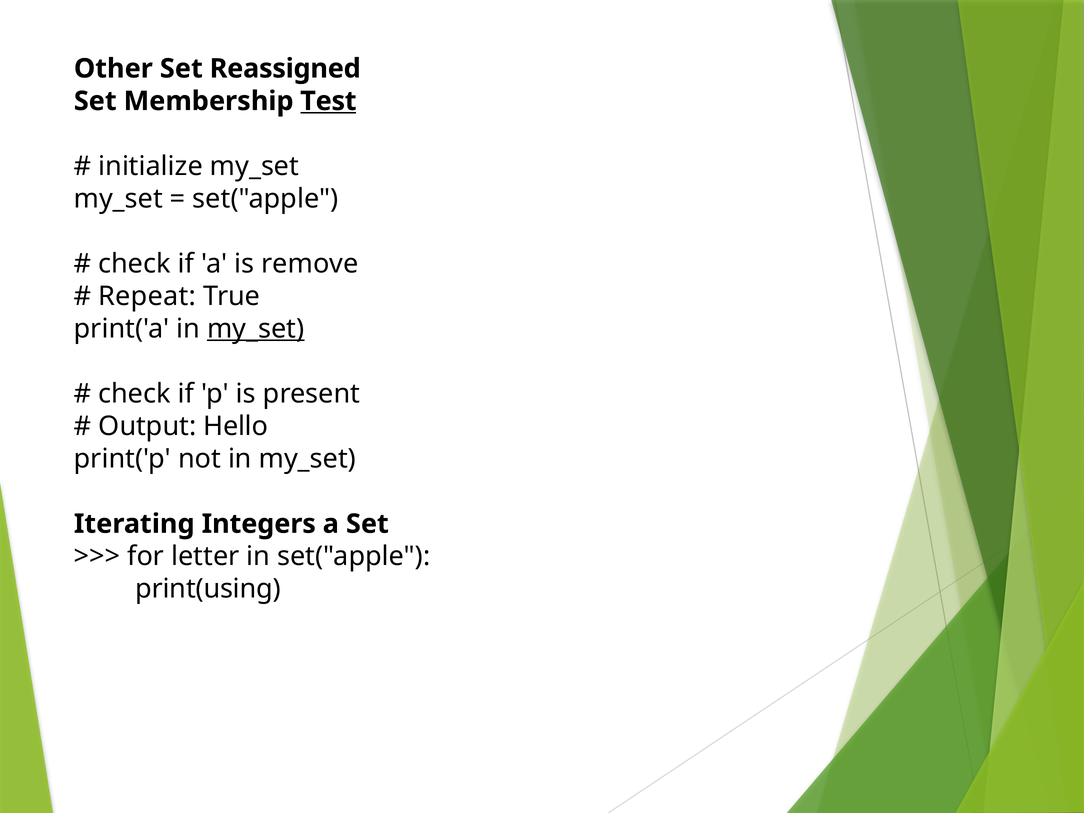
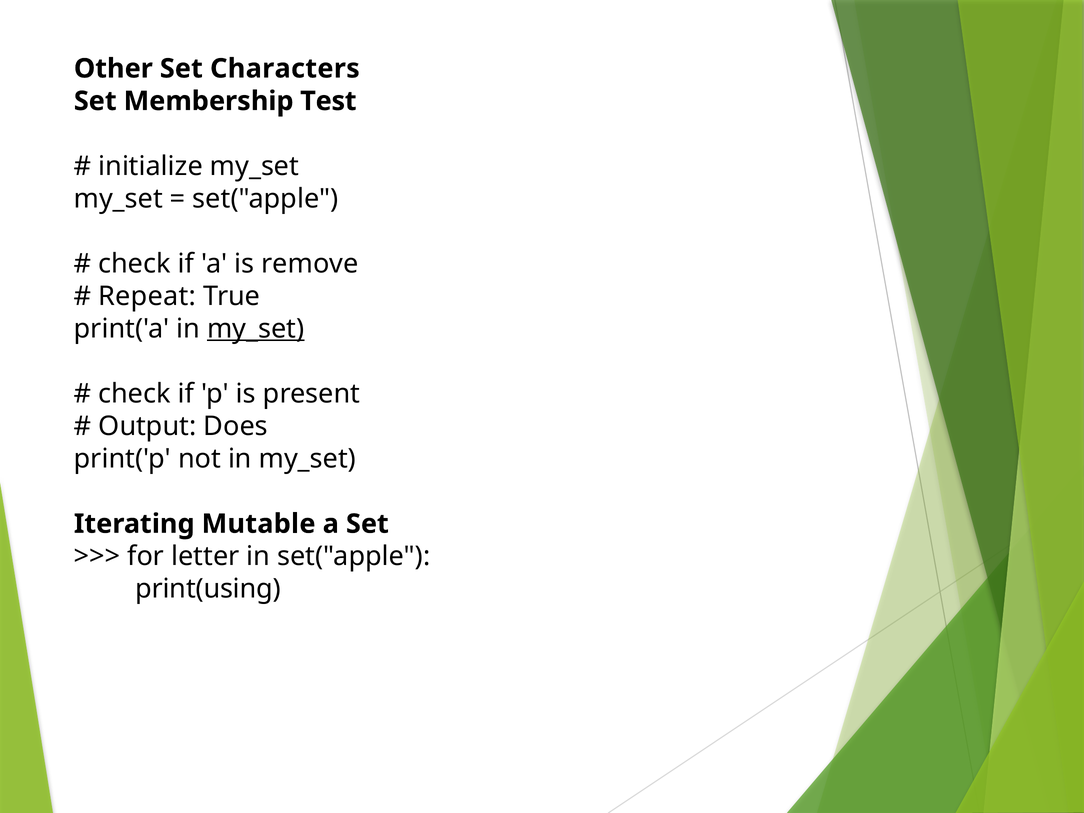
Reassigned: Reassigned -> Characters (285, 69)
Test underline: present -> none (328, 101)
Hello: Hello -> Does (236, 426)
Integers: Integers -> Mutable (259, 524)
